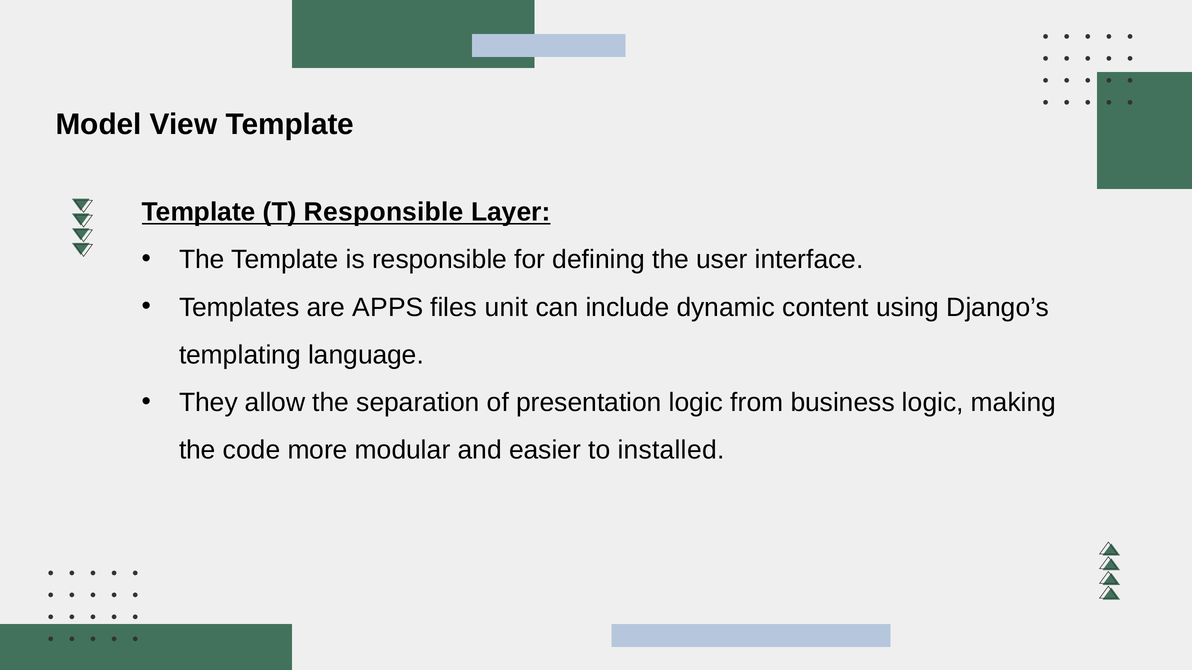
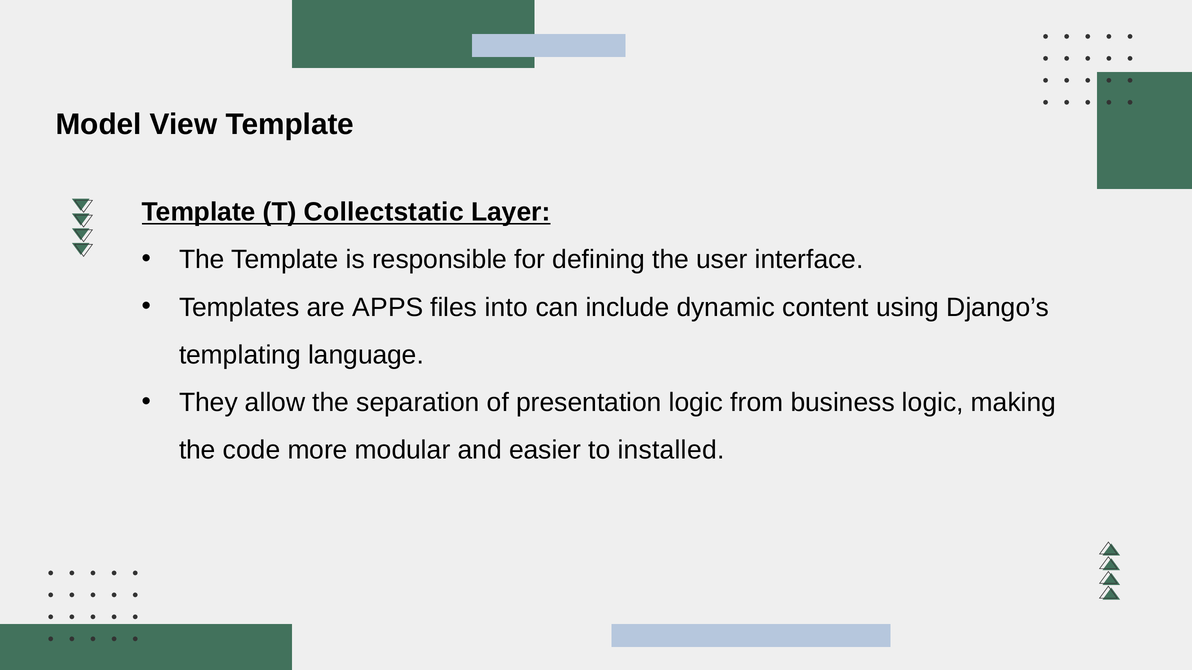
T Responsible: Responsible -> Collectstatic (384, 212)
unit: unit -> into (506, 308)
